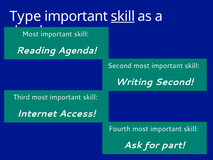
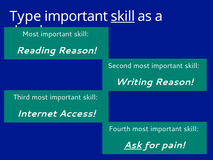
Reading Agenda: Agenda -> Reason (77, 50)
Writing Second: Second -> Reason (174, 82)
Ask underline: none -> present (133, 145)
part: part -> pain (173, 145)
